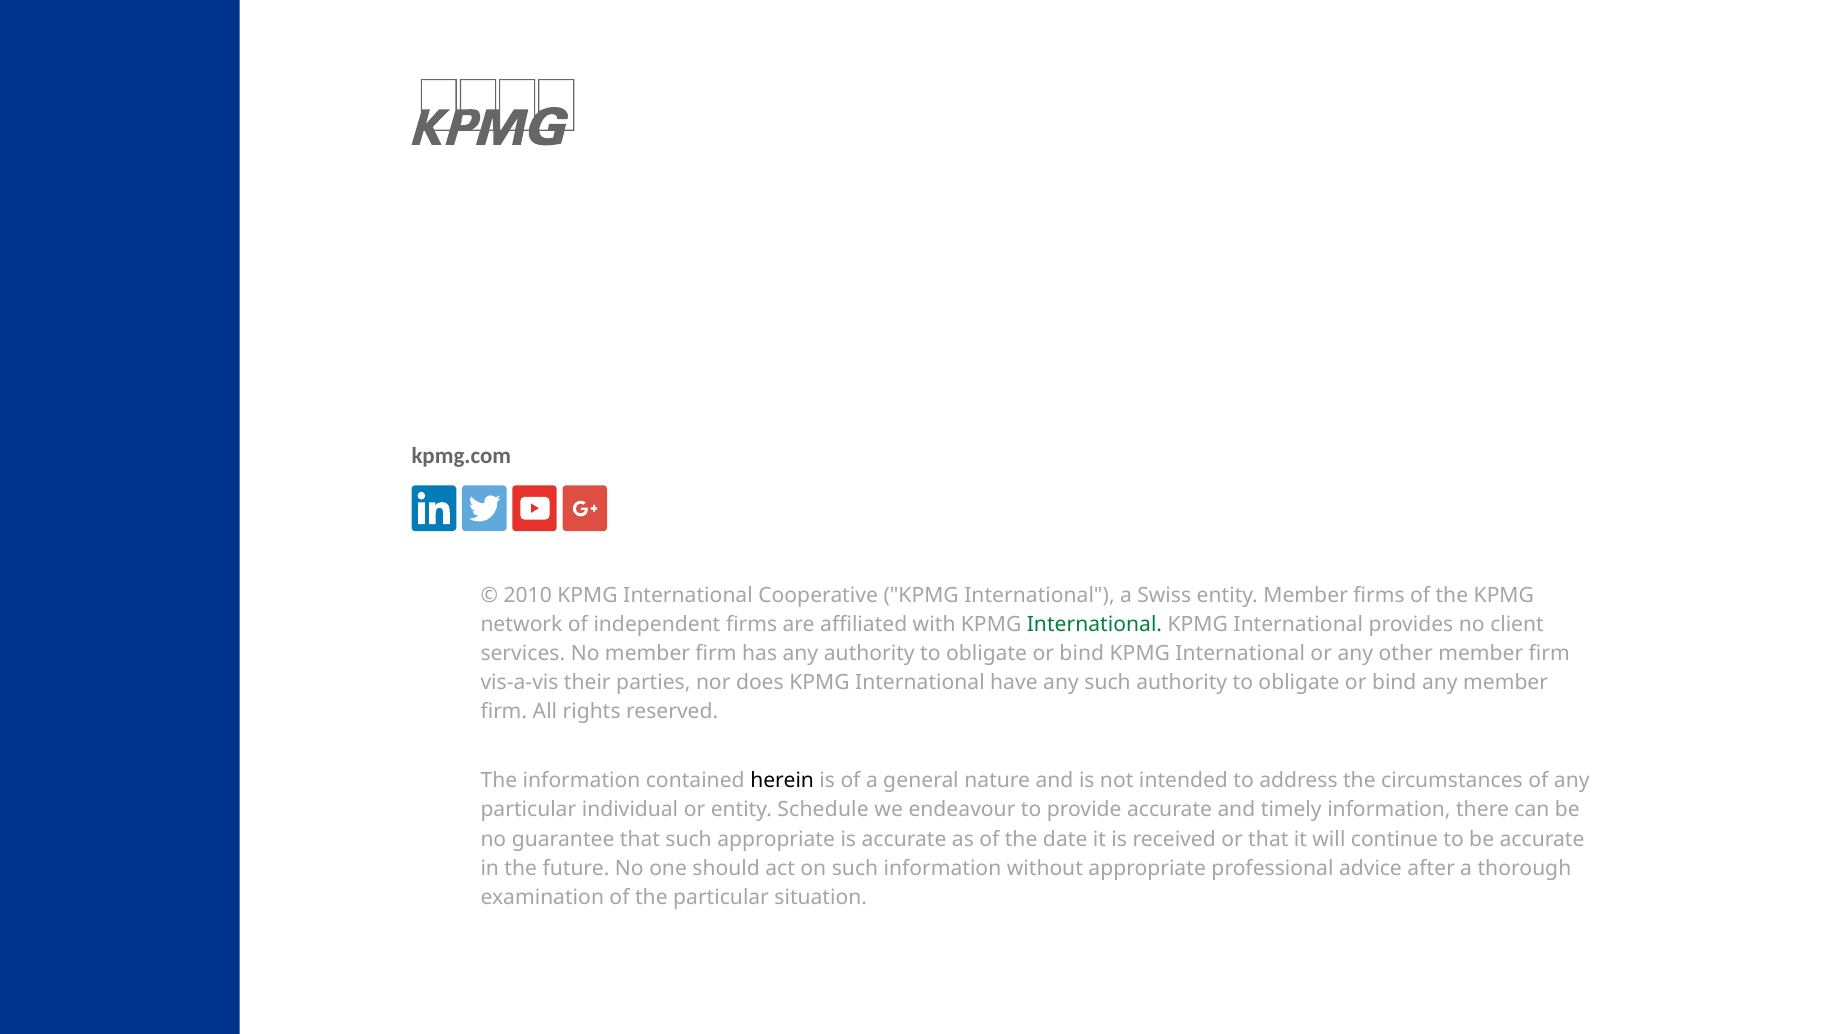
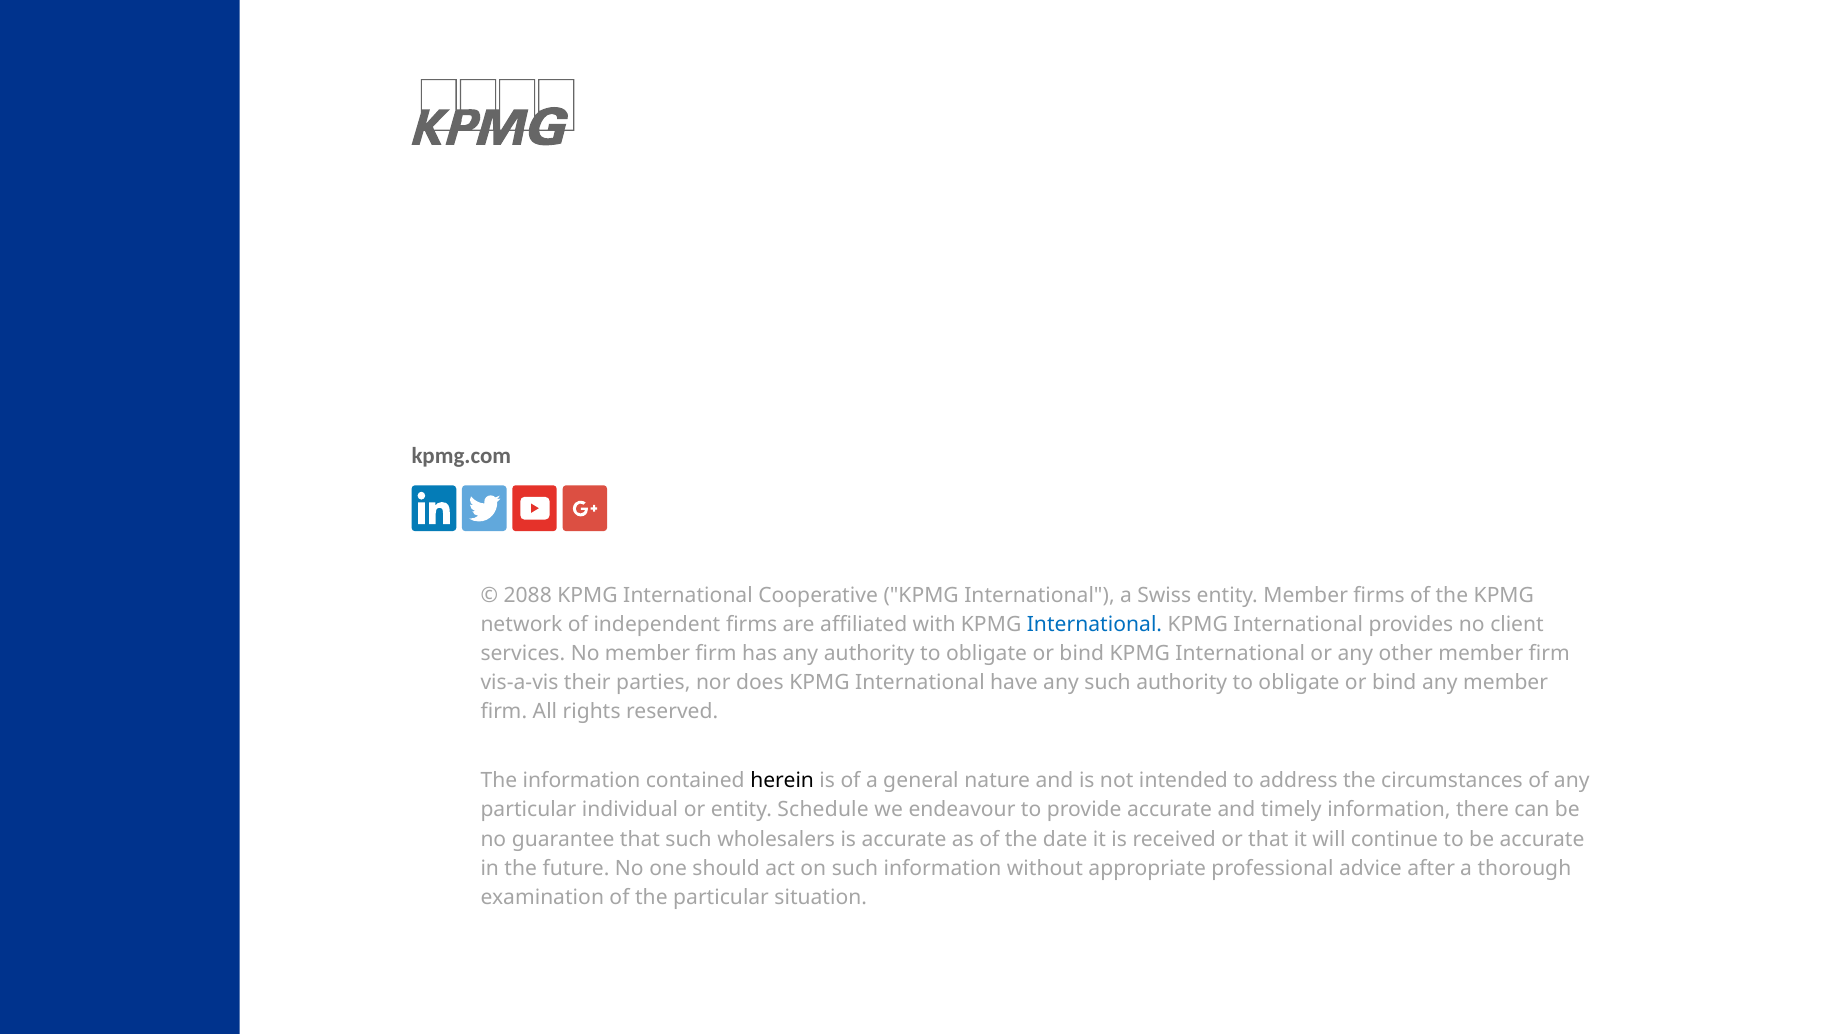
2010: 2010 -> 2088 (528, 596)
International colour: green -> blue (1094, 625)
such appropriate: appropriate -> wholesalers (776, 839)
